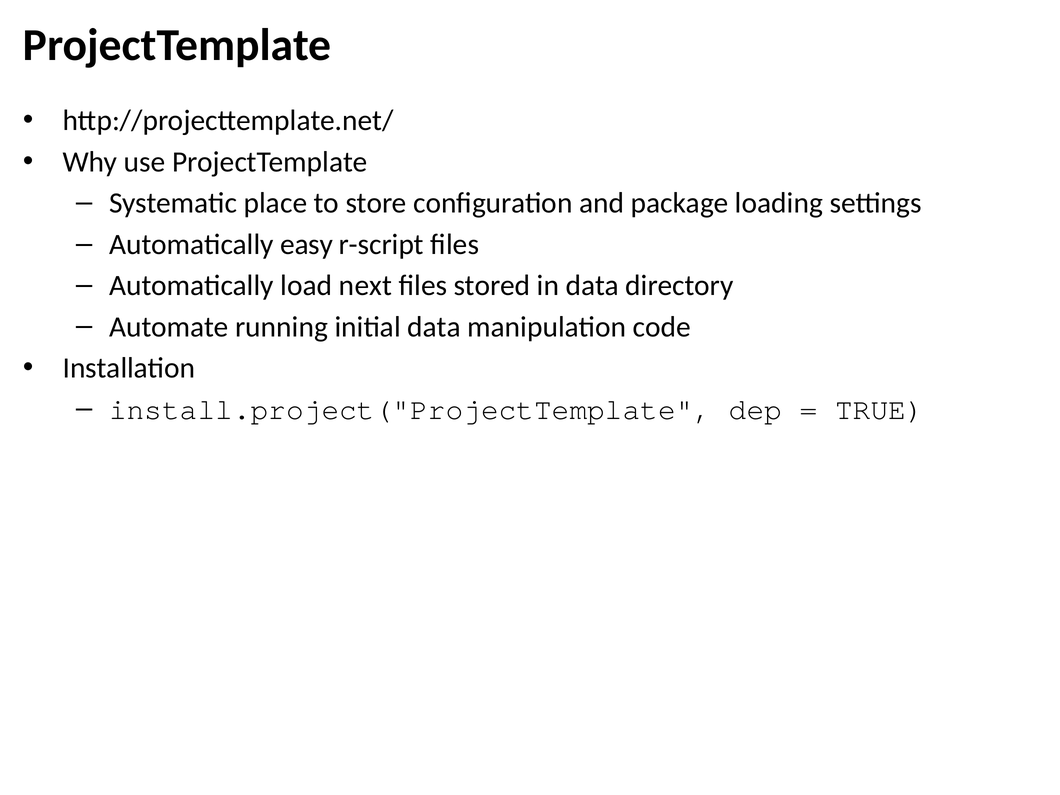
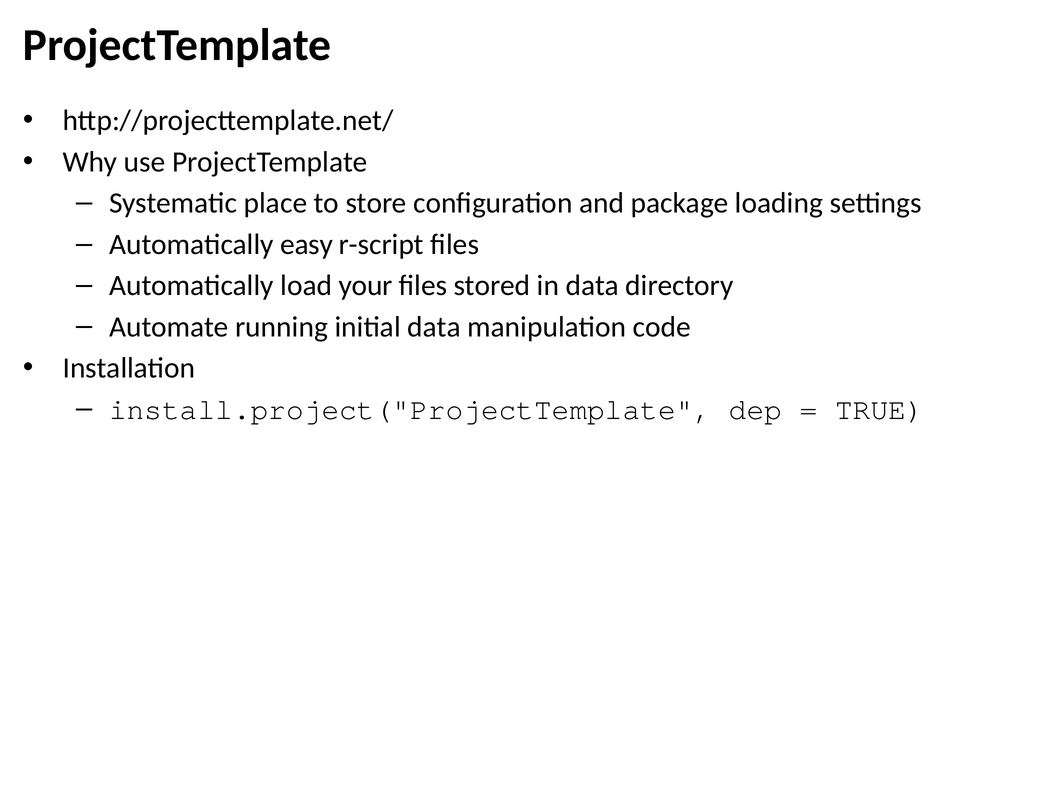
next: next -> your (366, 286)
